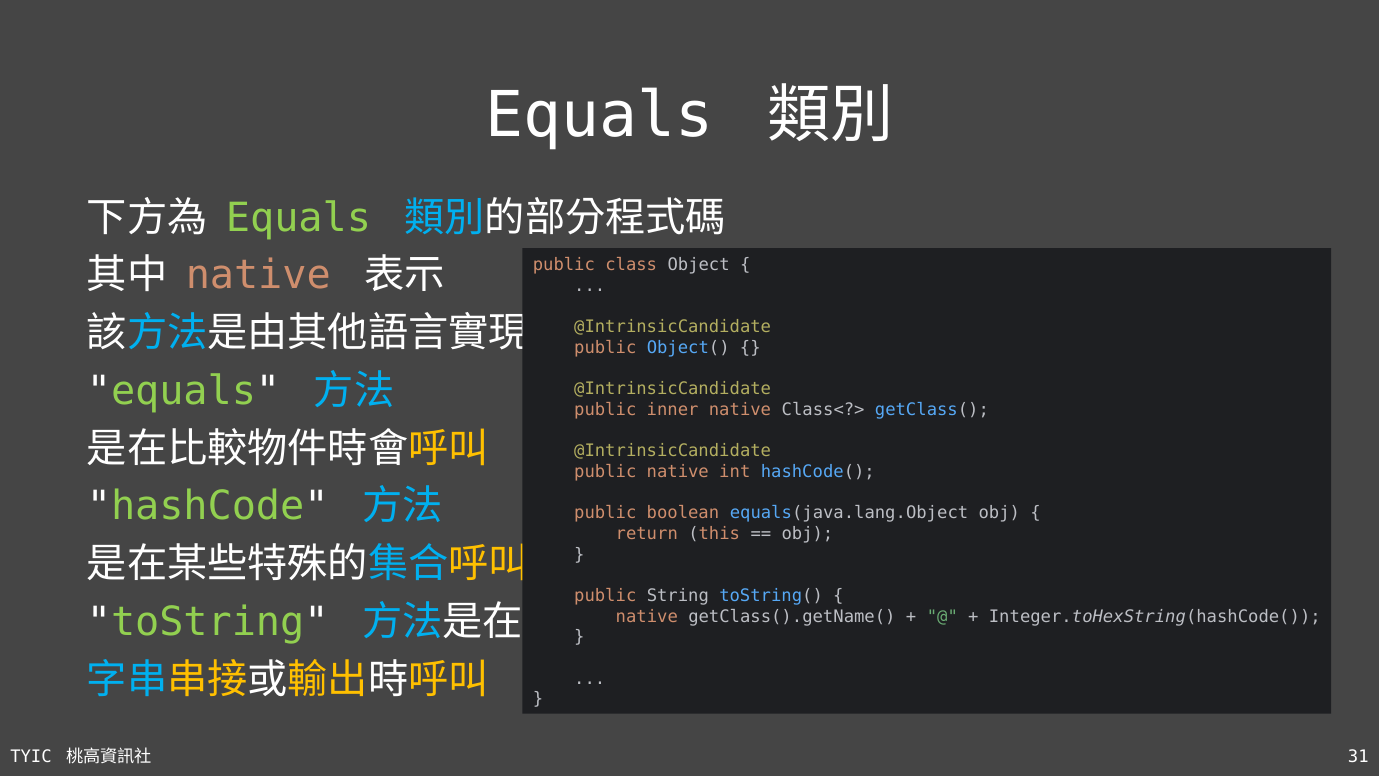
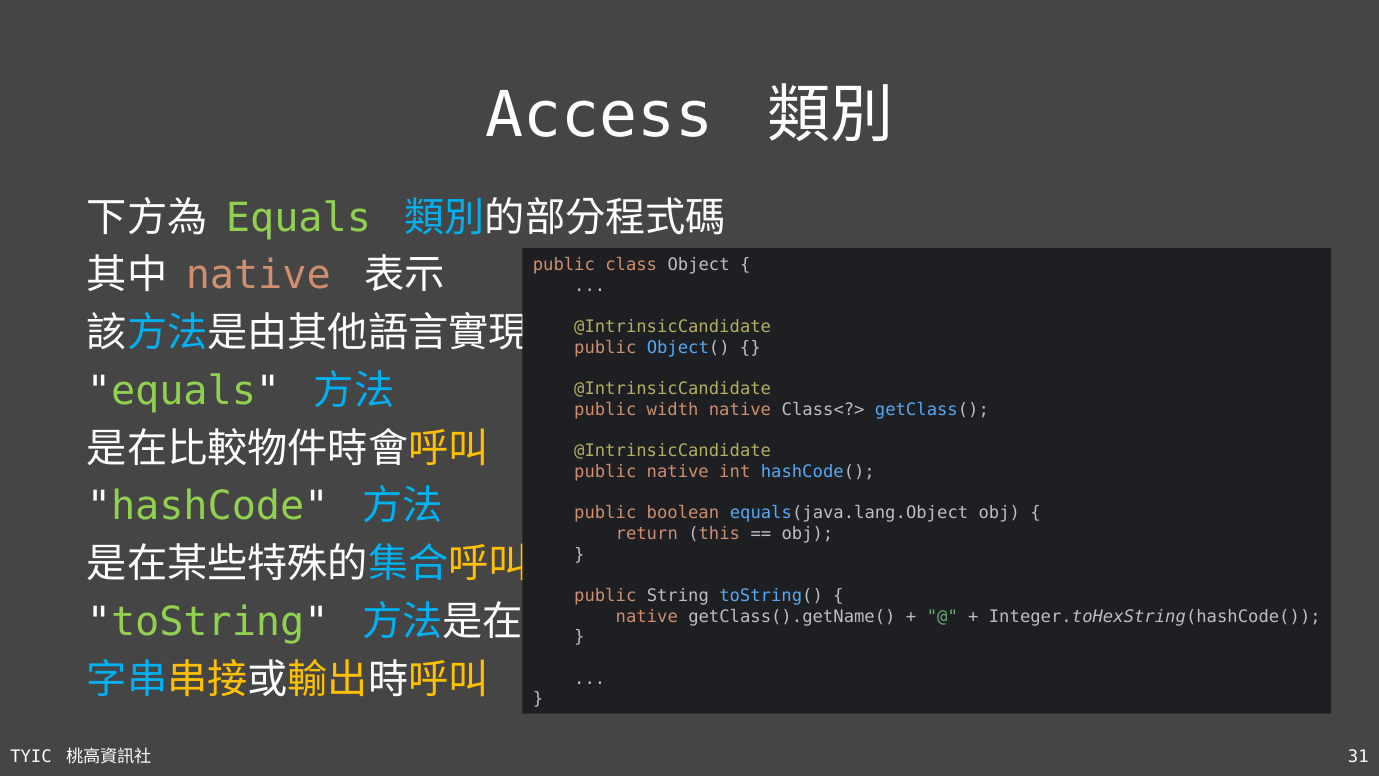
Equals: Equals -> Access (599, 116)
inner: inner -> width (673, 409)
